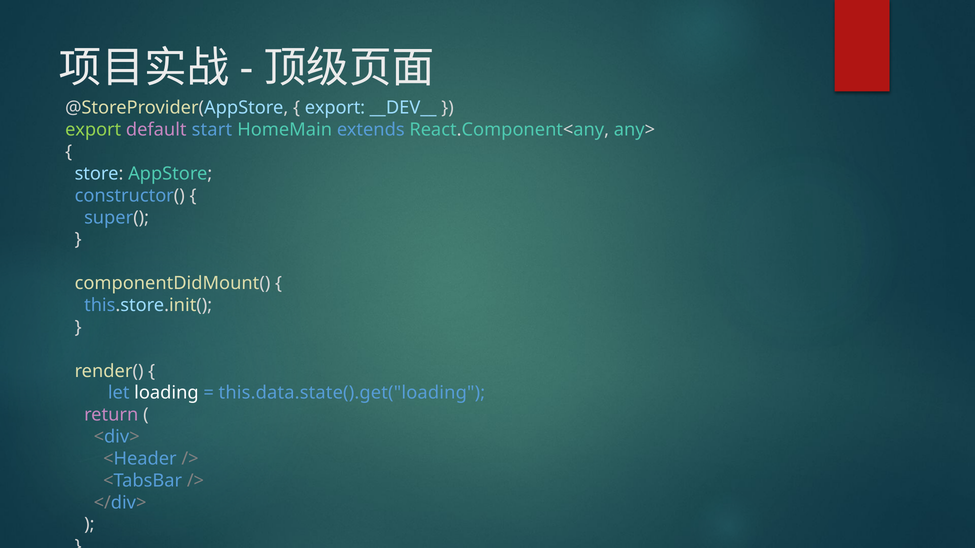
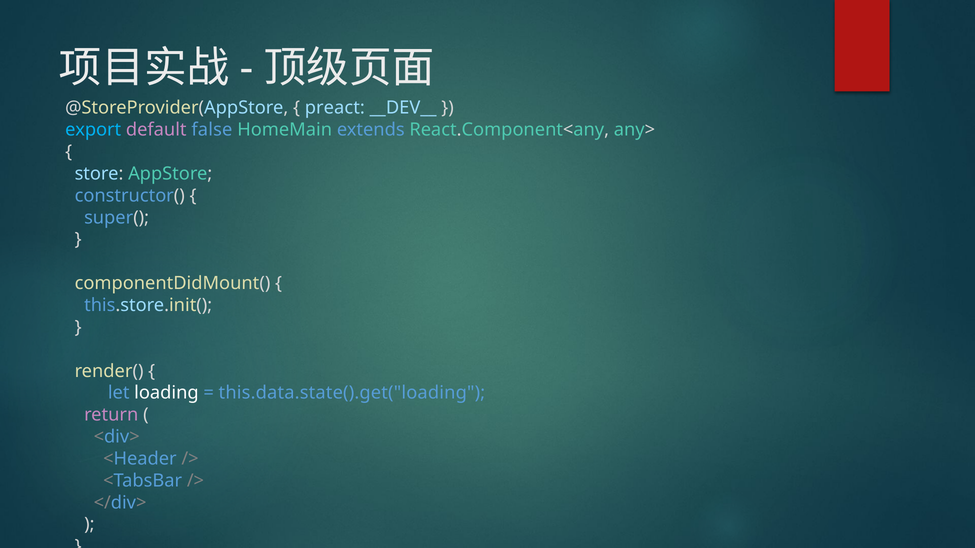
export: export -> preact (335, 108)
export colour: light green -> light blue (93, 130)
start: start -> false (212, 130)
